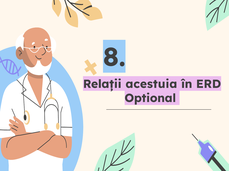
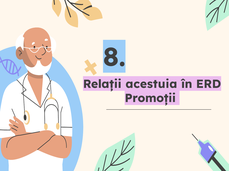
Optional: Optional -> Promoții (150, 99)
